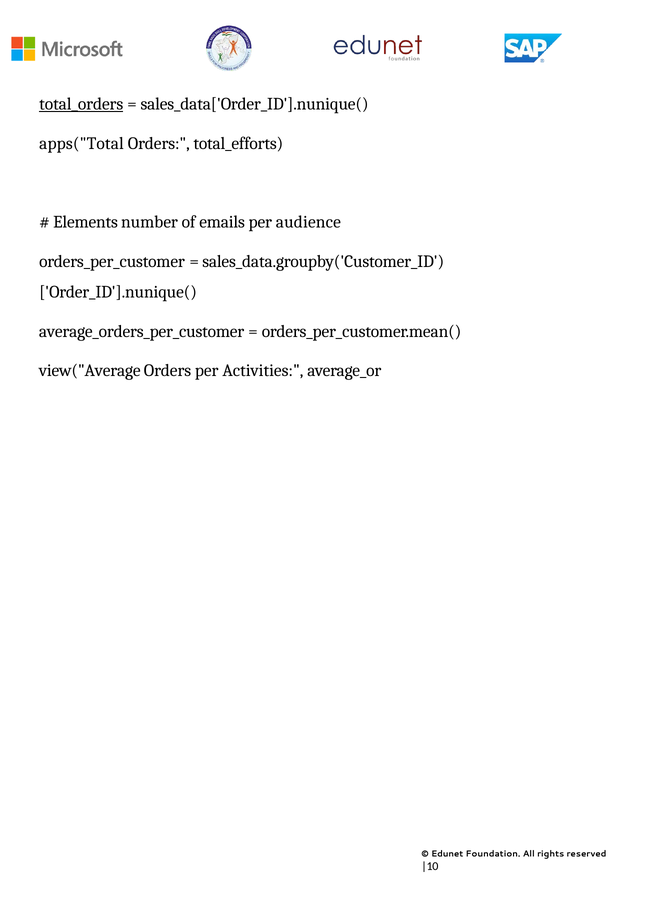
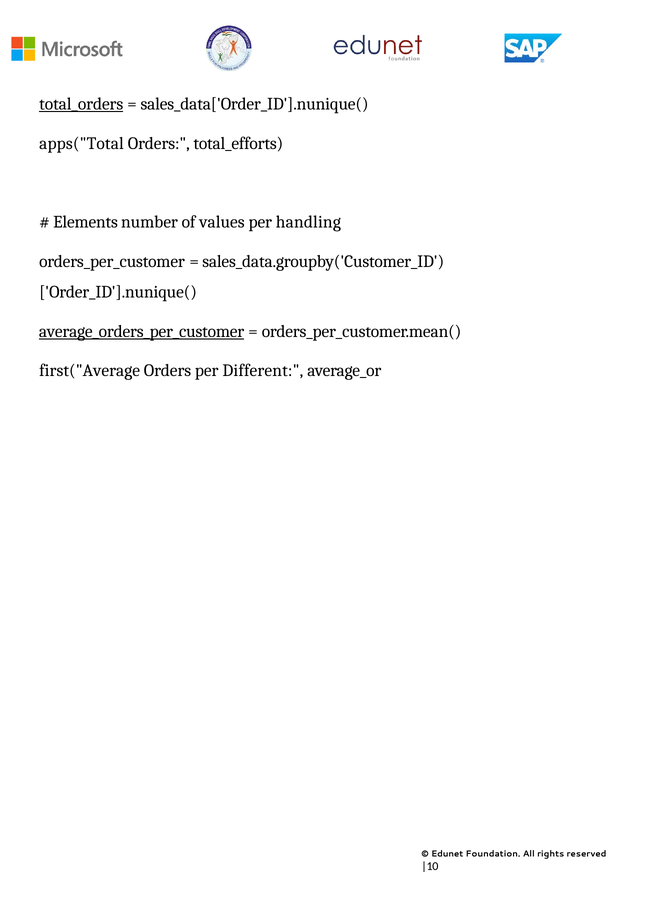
emails: emails -> values (222, 222)
audience: audience -> handling (308, 222)
average_orders_per_customer underline: none -> present (142, 331)
view("Average: view("Average -> first("Average (90, 370)
Activities: Activities -> Different (263, 370)
